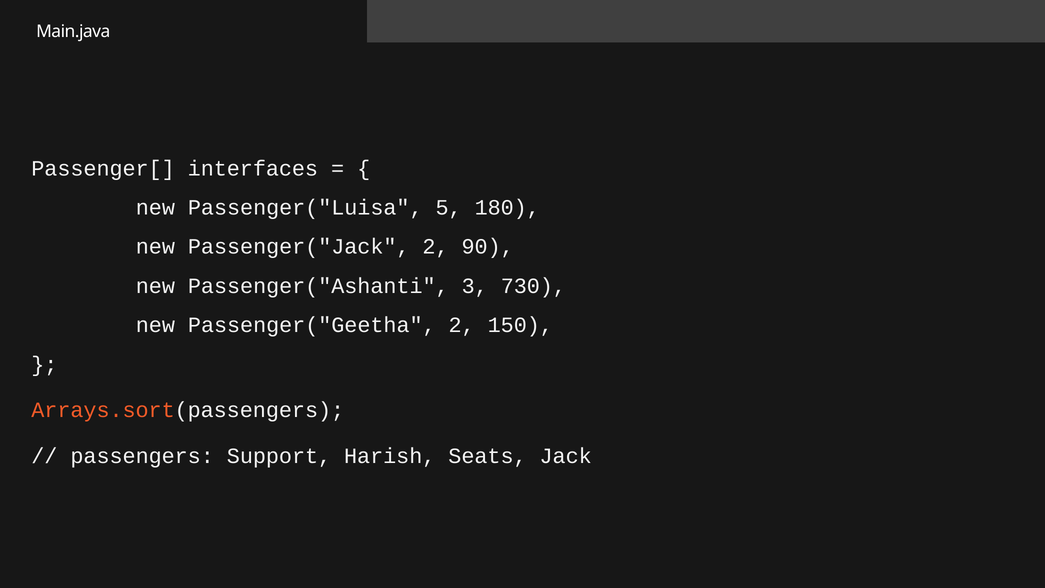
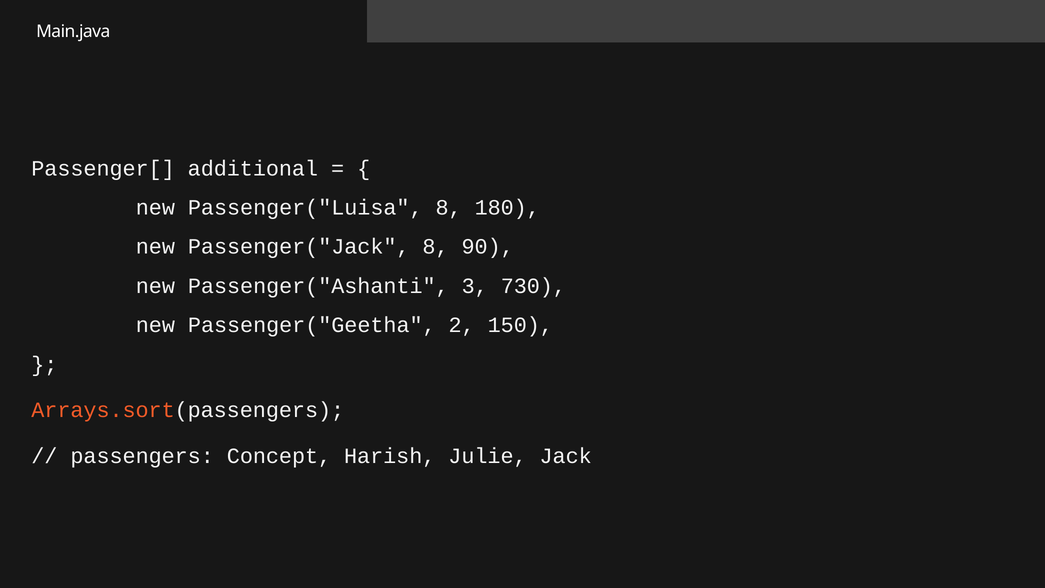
interfaces: interfaces -> additional (253, 168)
Passenger("Luisa 5: 5 -> 8 (449, 208)
Passenger("Jack 2: 2 -> 8 (436, 247)
Support: Support -> Concept (279, 456)
Seats: Seats -> Julie (488, 456)
